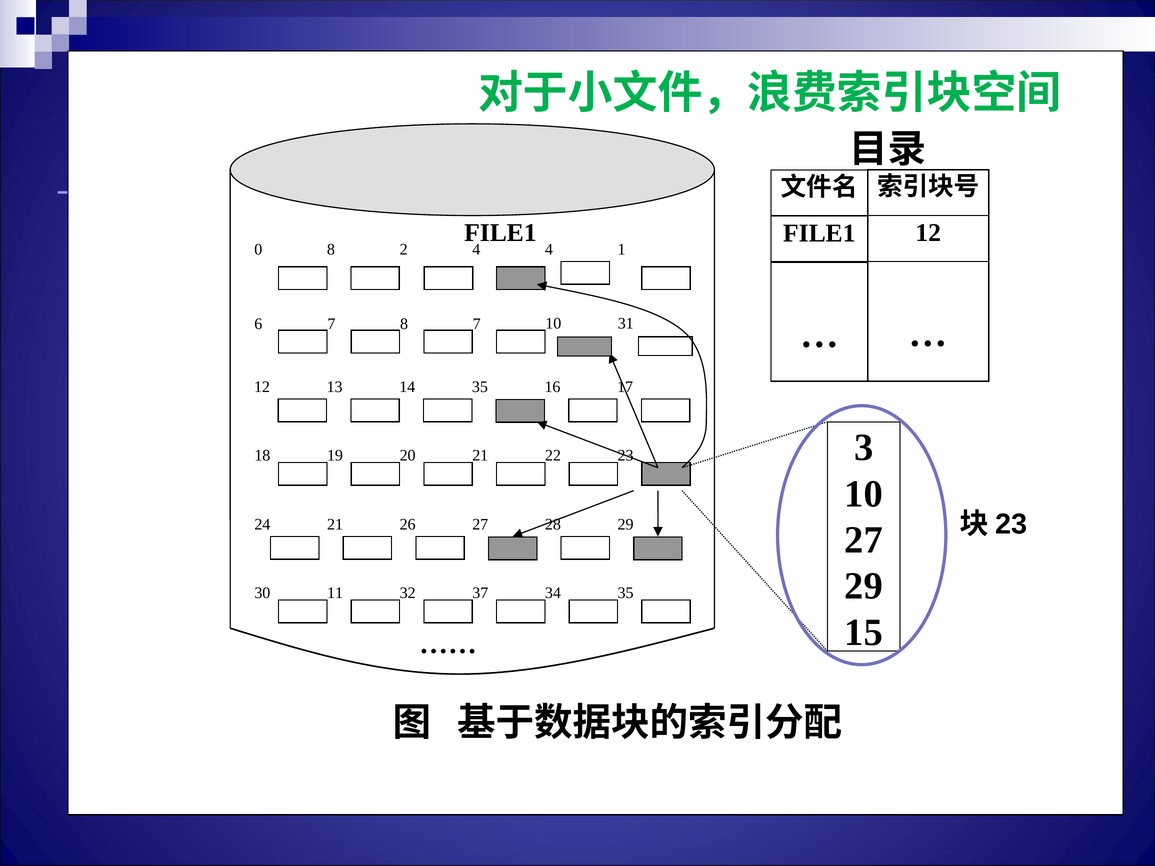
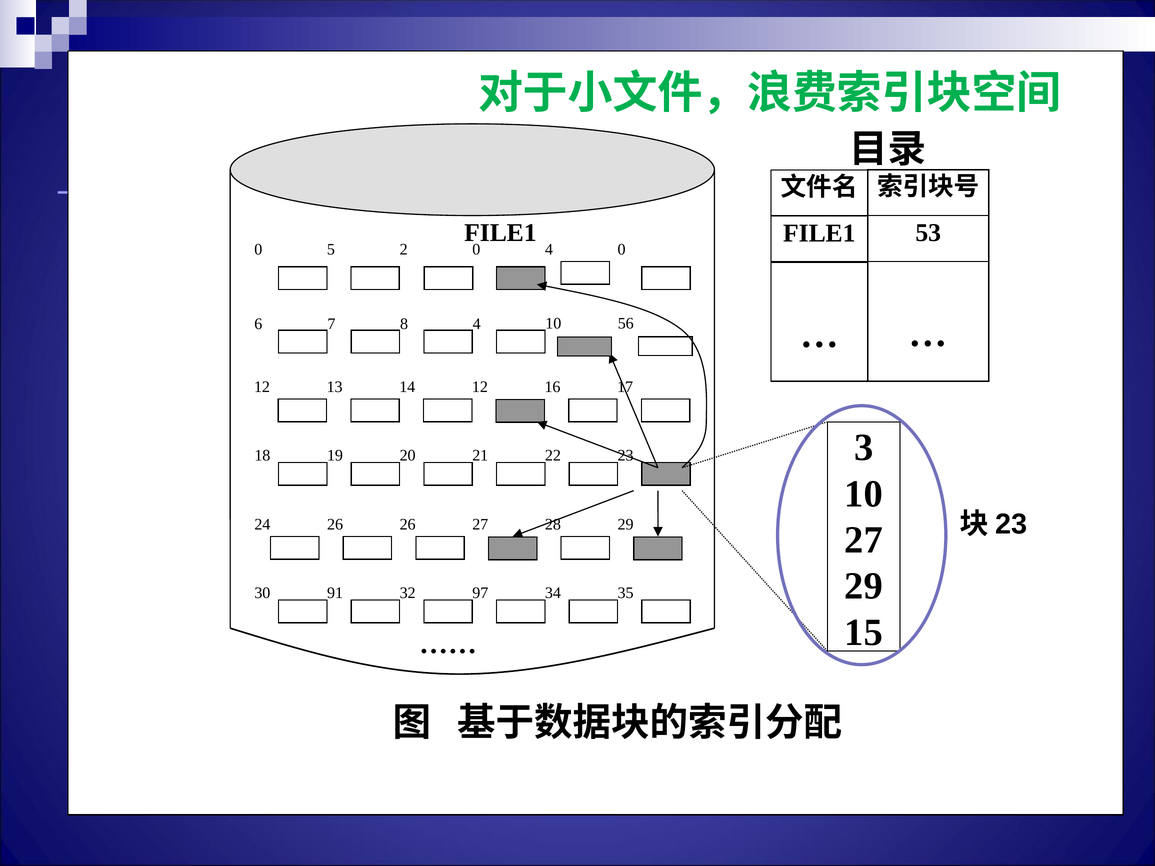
FILE1 12: 12 -> 53 (928, 233)
0 8: 8 -> 5 (331, 249)
2 4: 4 -> 0 (476, 249)
4 1: 1 -> 0 (622, 249)
8 7: 7 -> 4 (477, 324)
31: 31 -> 56 (626, 323)
14 35: 35 -> 12 (480, 387)
24 21: 21 -> 26 (335, 525)
11: 11 -> 91 (335, 593)
37: 37 -> 97 (480, 593)
